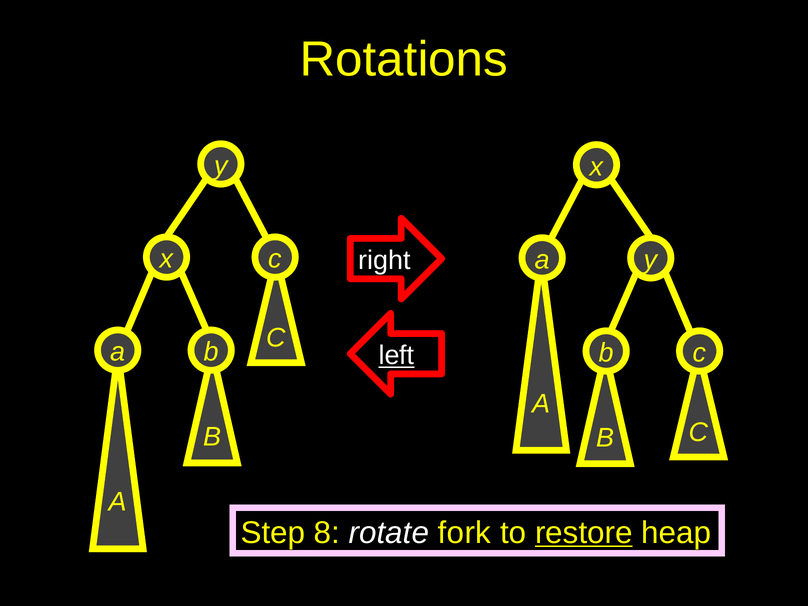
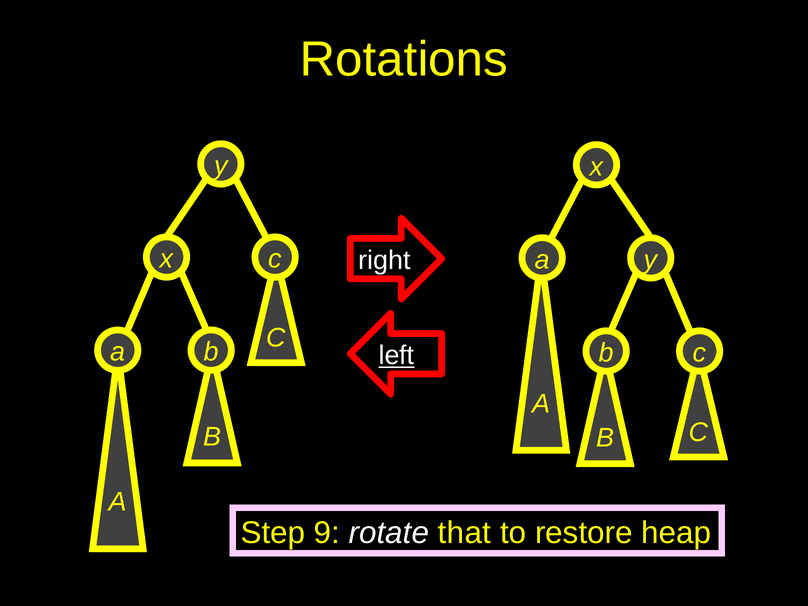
8: 8 -> 9 (327, 533)
fork: fork -> that (464, 533)
restore underline: present -> none (584, 533)
